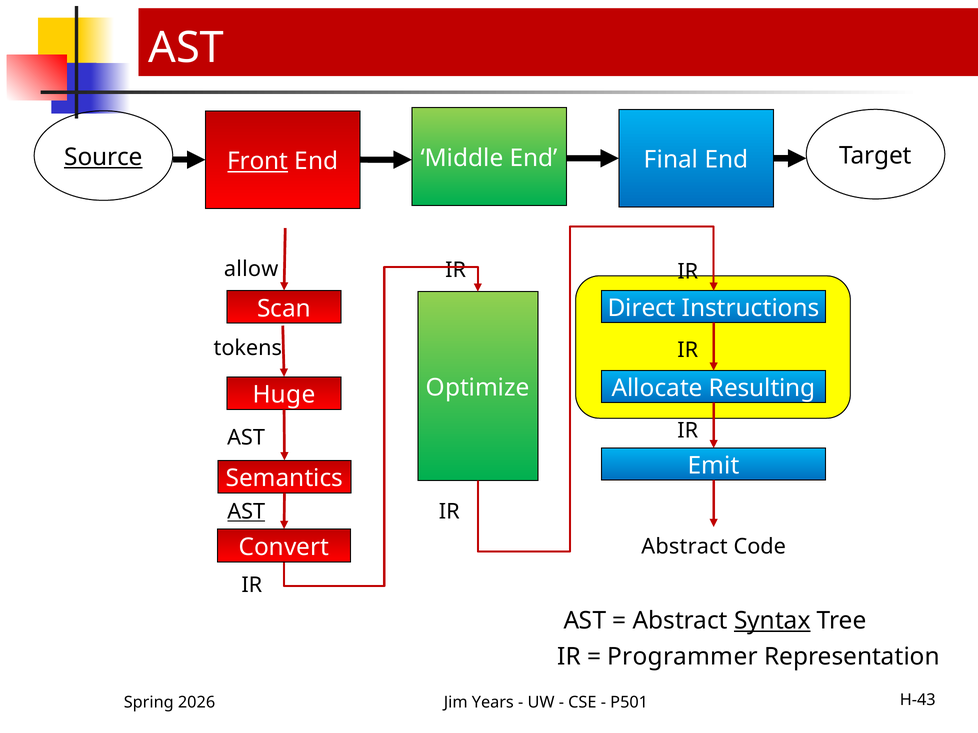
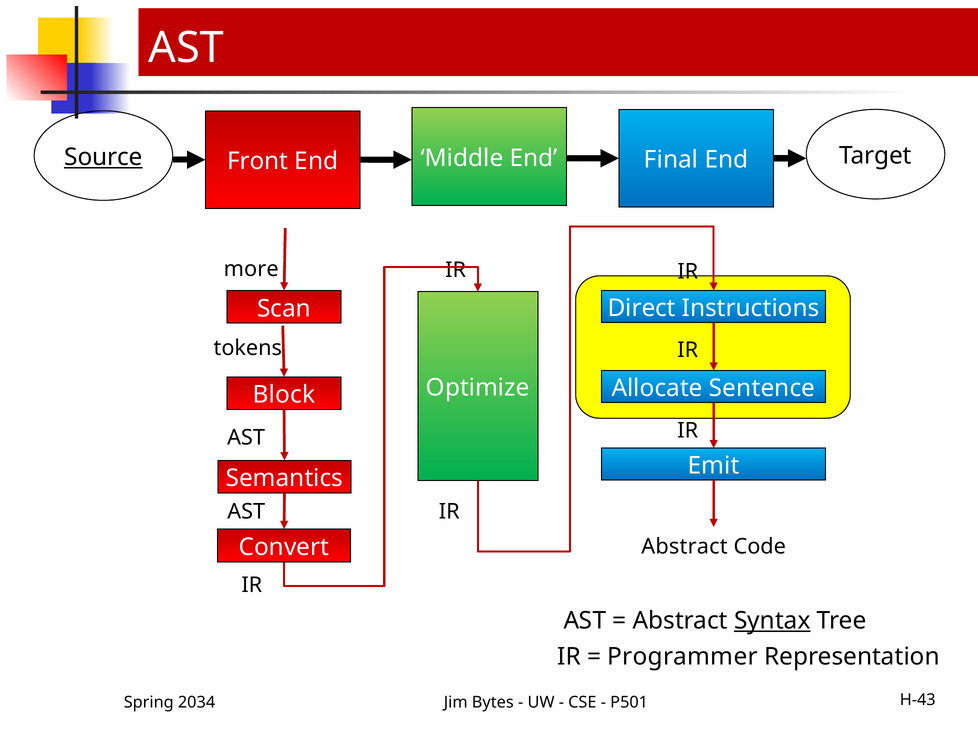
Front underline: present -> none (258, 161)
allow: allow -> more (251, 269)
Resulting: Resulting -> Sentence (762, 388)
Huge: Huge -> Block (284, 395)
AST underline: present -> none (246, 512)
2026: 2026 -> 2034 (197, 703)
Years: Years -> Bytes (493, 703)
